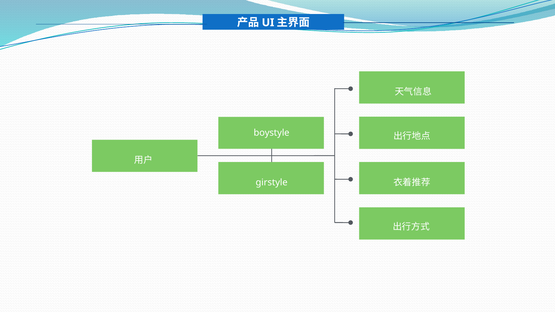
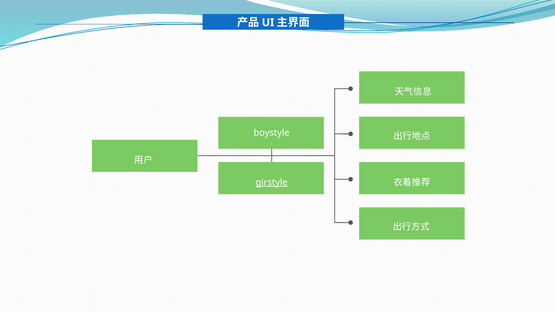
girstyle underline: none -> present (272, 183)
